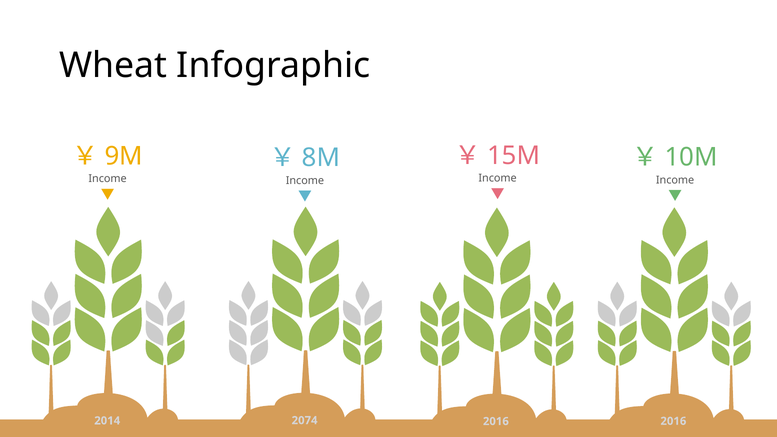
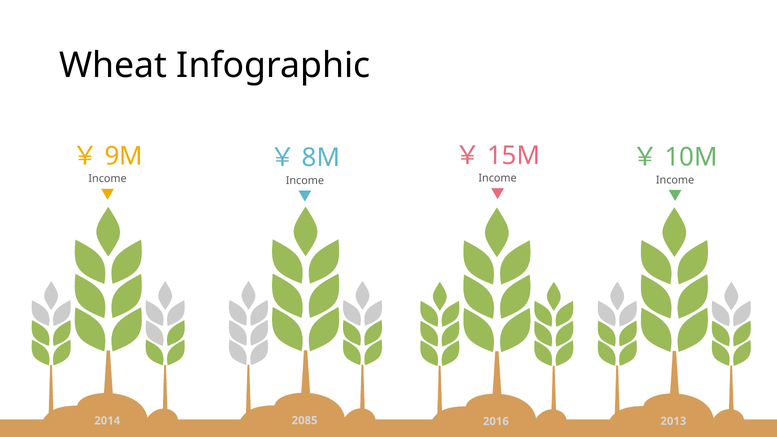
2074: 2074 -> 2085 (305, 420)
2016 2016: 2016 -> 2013 (673, 421)
